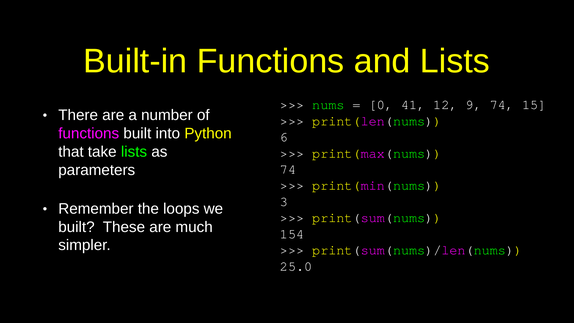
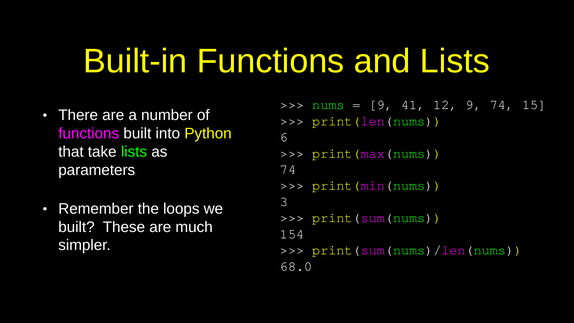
0: 0 -> 9 (381, 105)
25.0: 25.0 -> 68.0 (296, 266)
